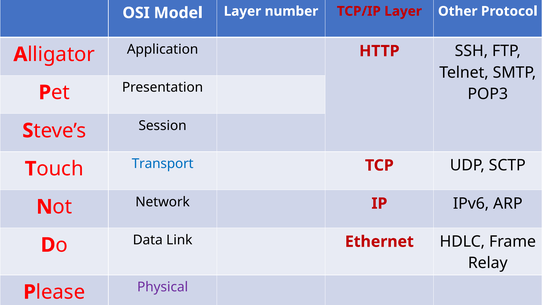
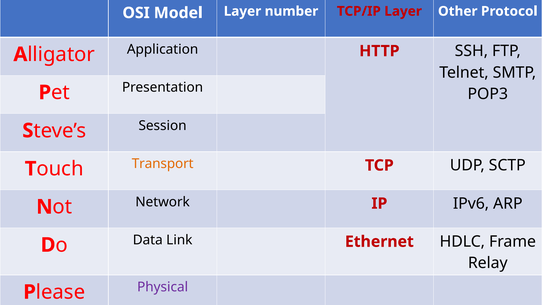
Transport colour: blue -> orange (163, 164)
